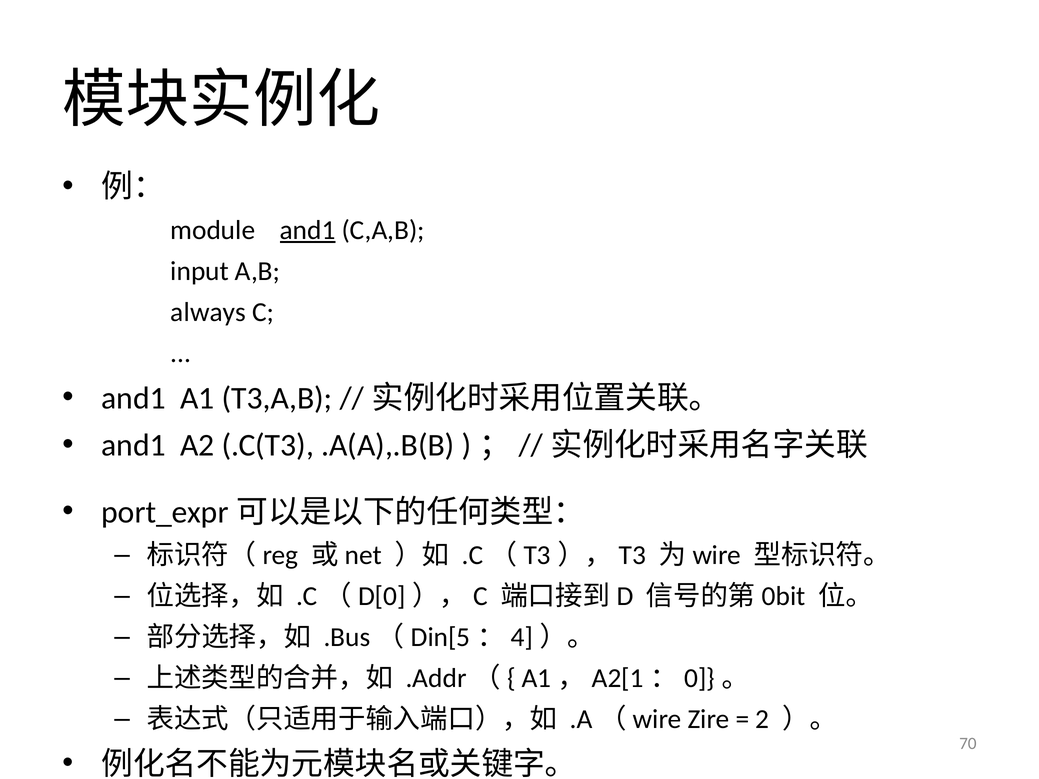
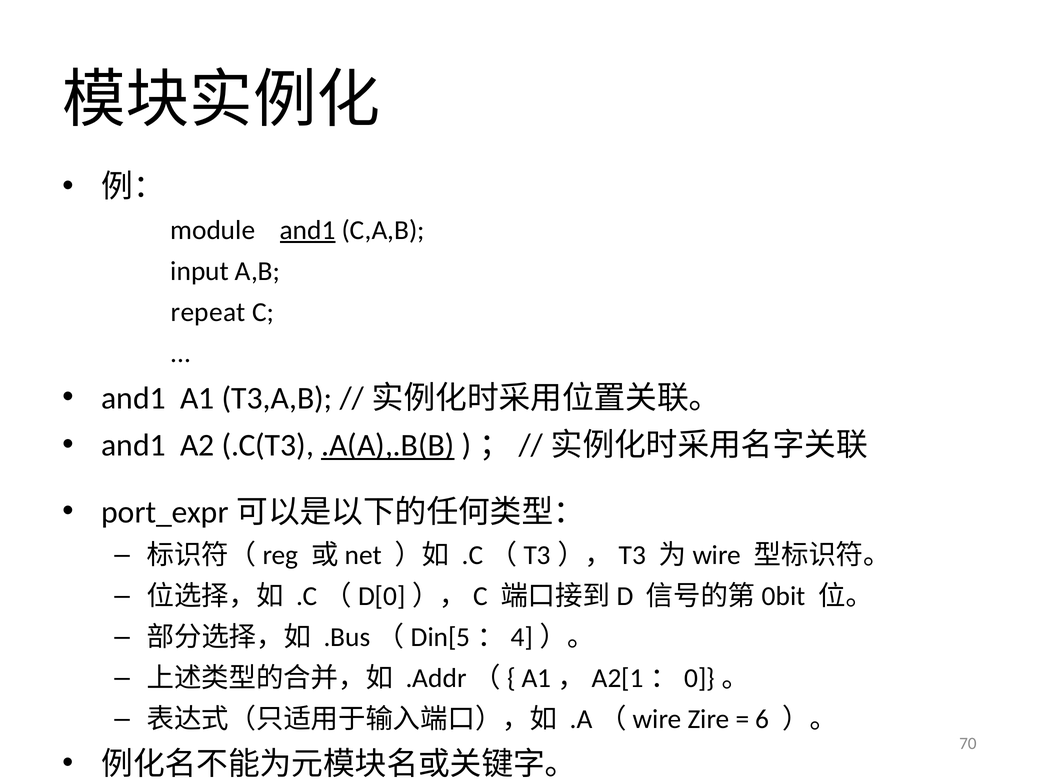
always: always -> repeat (208, 312)
.A(A),.B(B underline: none -> present (388, 446)
2: 2 -> 6 (762, 720)
